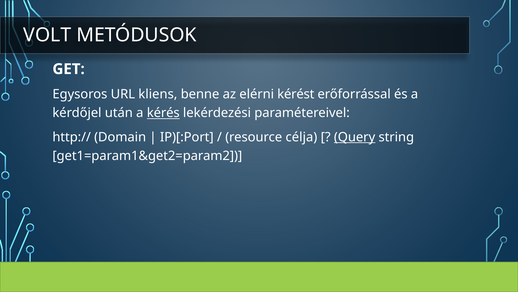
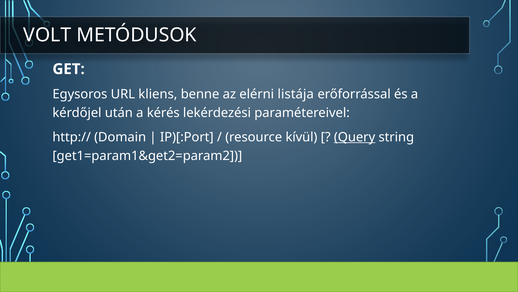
kérést: kérést -> listája (296, 94)
kérés underline: present -> none (163, 113)
célja: célja -> kívül (301, 137)
